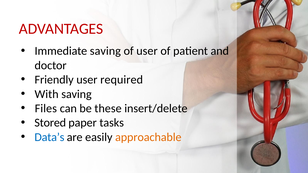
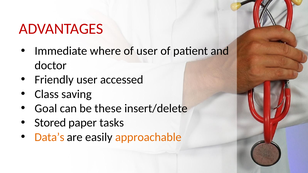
Immediate saving: saving -> where (105, 51)
required: required -> accessed (122, 80)
With: With -> Class (47, 94)
Files: Files -> Goal (46, 109)
Data’s colour: blue -> orange (49, 137)
